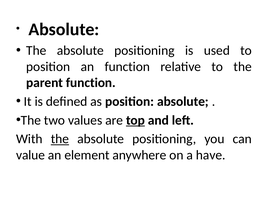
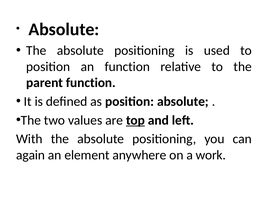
the underline: present -> none (60, 139)
value: value -> again (31, 155)
have: have -> work (211, 155)
